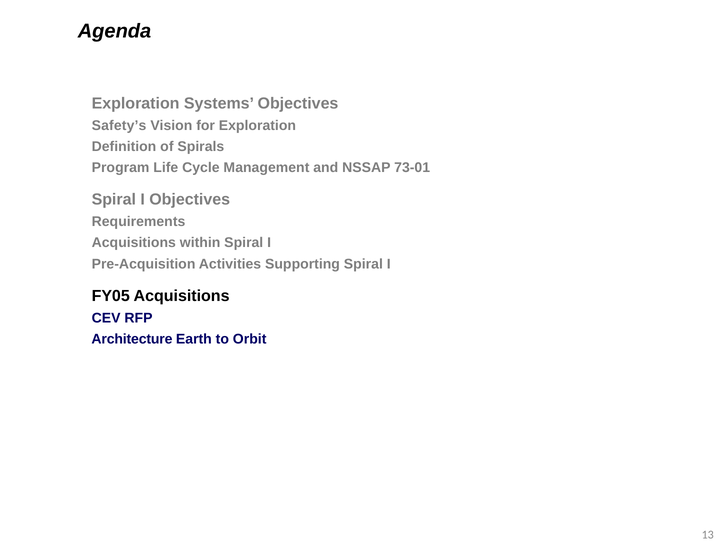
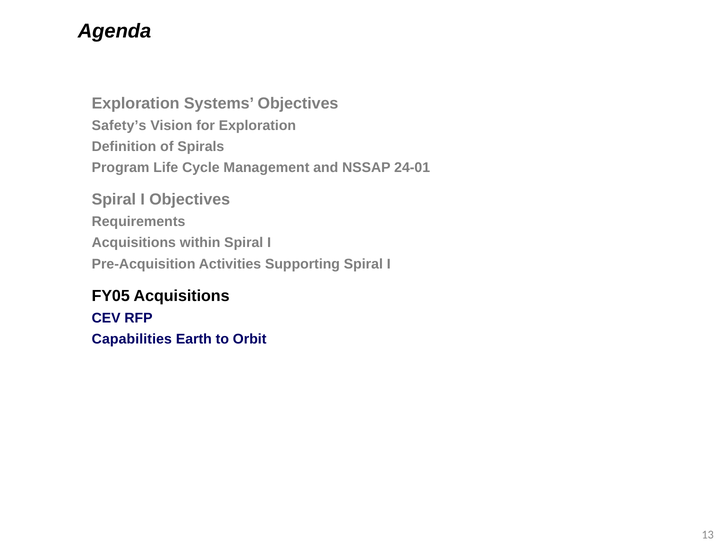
73-01: 73-01 -> 24-01 (412, 168)
Architecture: Architecture -> Capabilities (132, 339)
